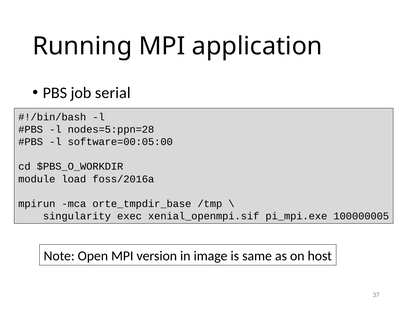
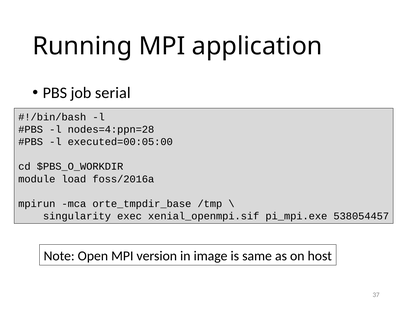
nodes=5:ppn=28: nodes=5:ppn=28 -> nodes=4:ppn=28 (111, 129)
software=00:05:00: software=00:05:00 -> executed=00:05:00 (120, 142)
100000005: 100000005 -> 538054457 (361, 216)
